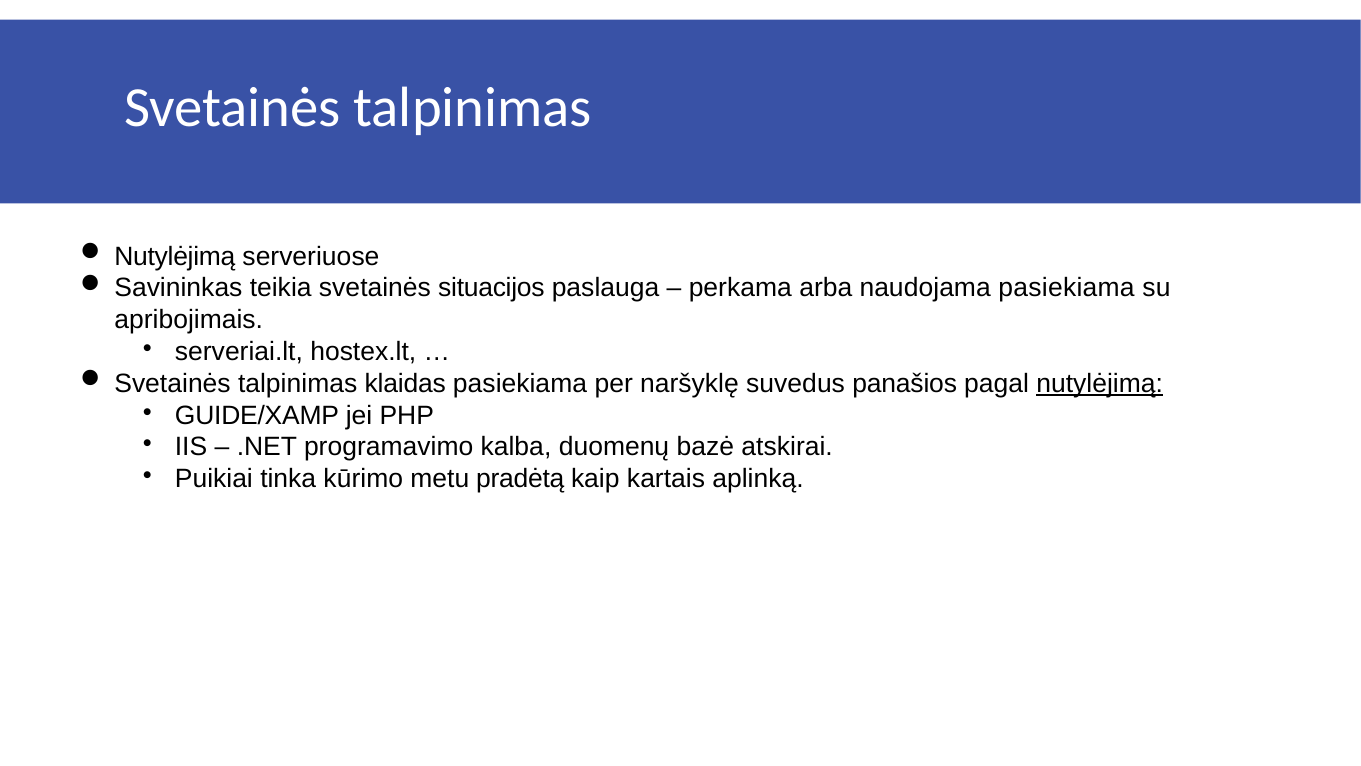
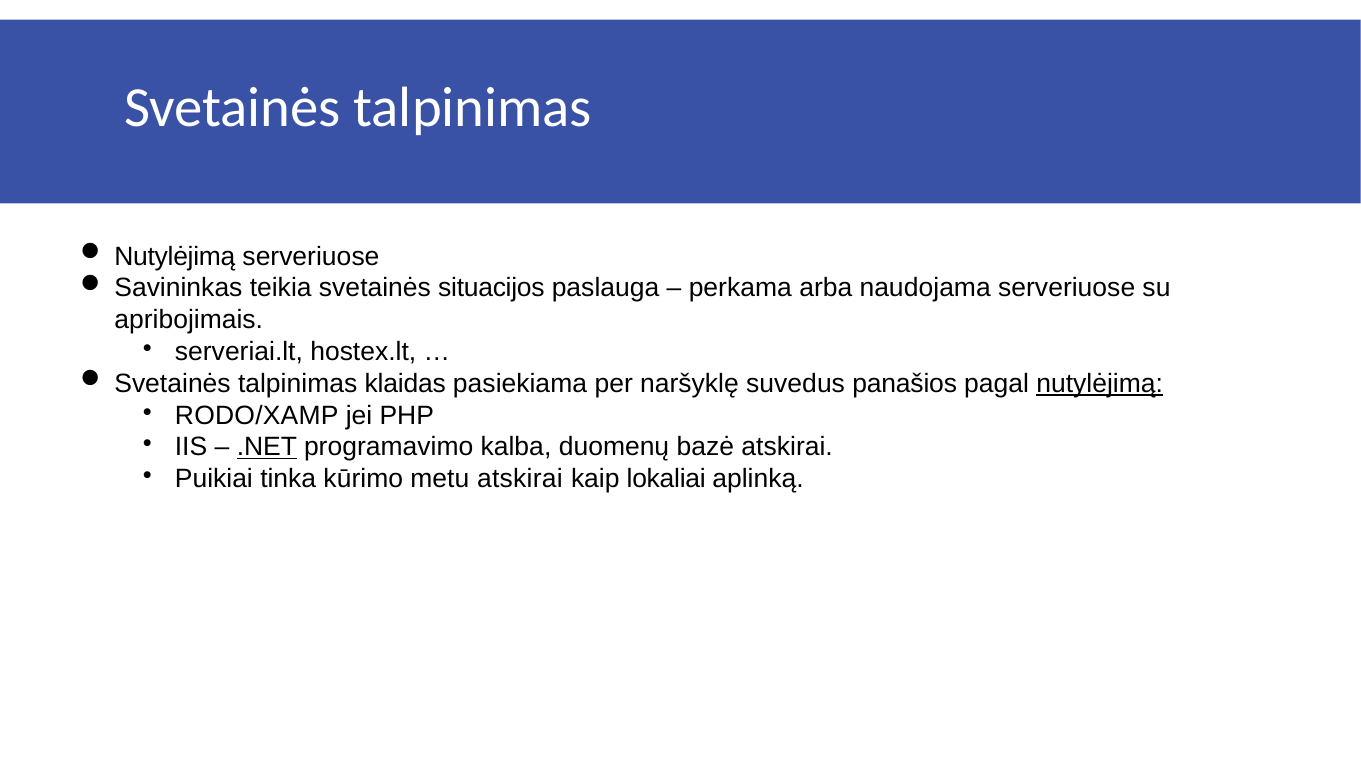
naudojama pasiekiama: pasiekiama -> serveriuose (1067, 288)
GUIDE/XAMP: GUIDE/XAMP -> RODO/XAMP (257, 415)
.NET underline: none -> present (267, 447)
metu pradėtą: pradėtą -> atskirai (520, 479)
kartais: kartais -> lokaliai (666, 479)
